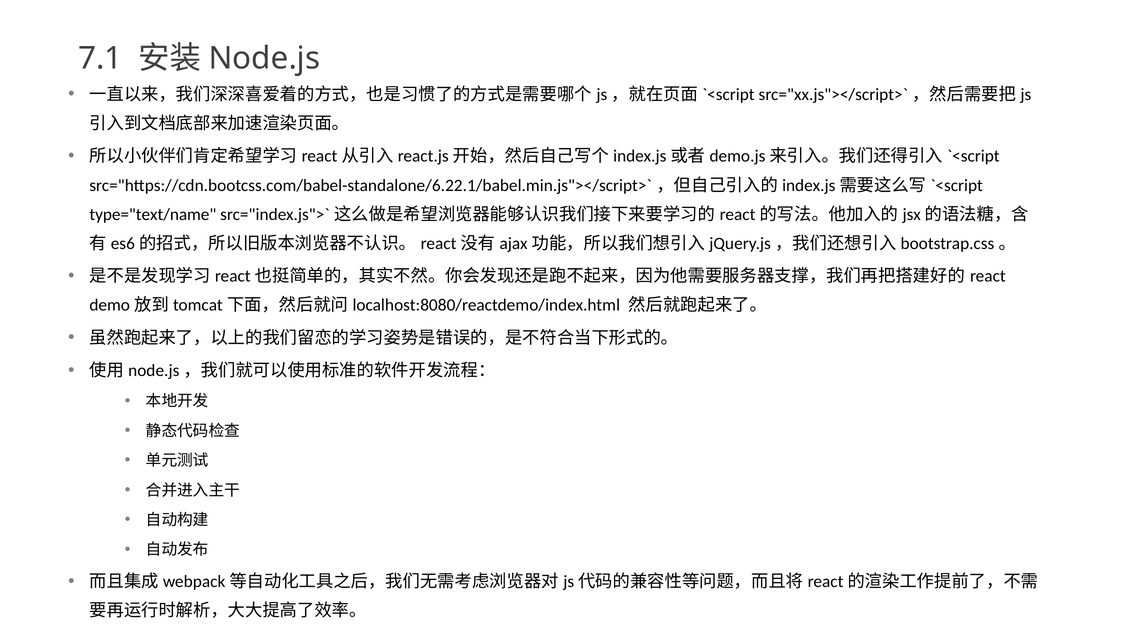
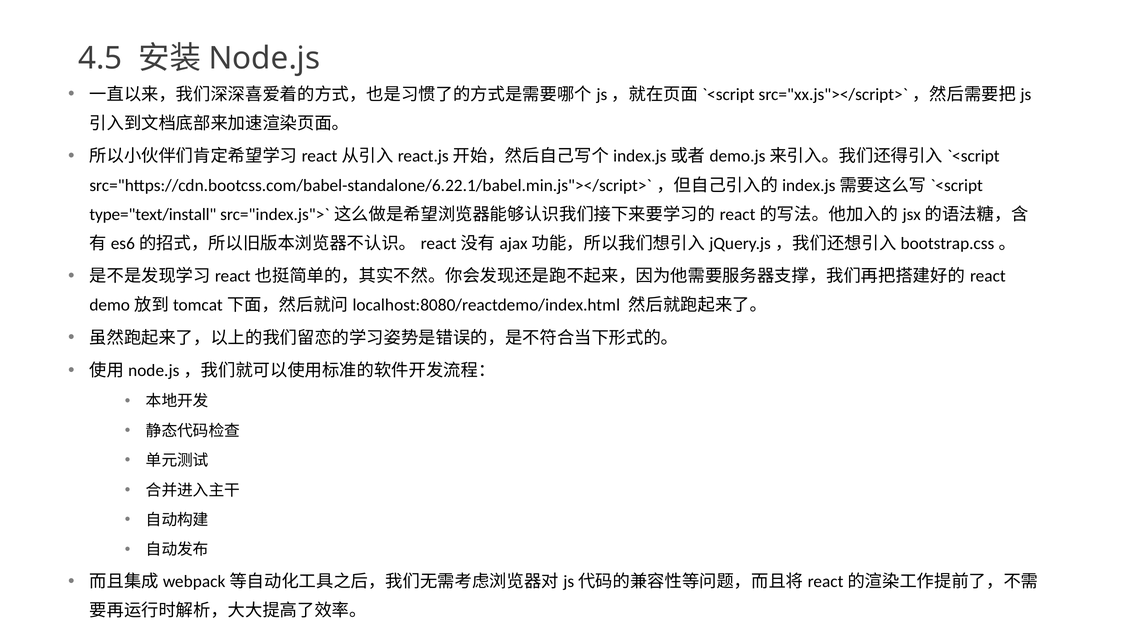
7.1: 7.1 -> 4.5 (100, 58)
type="text/name: type="text/name -> type="text/install (153, 214)
